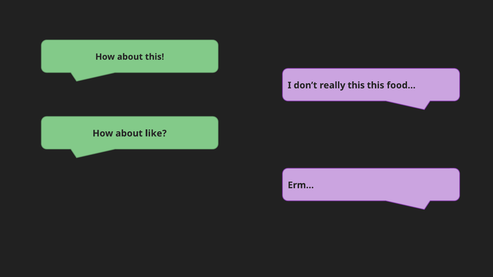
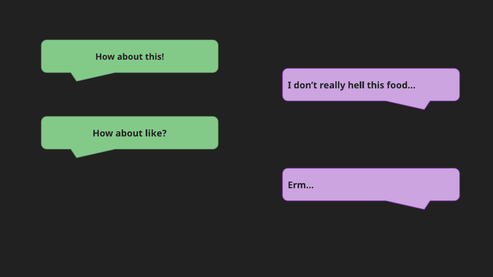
really this: this -> hell (356, 85)
